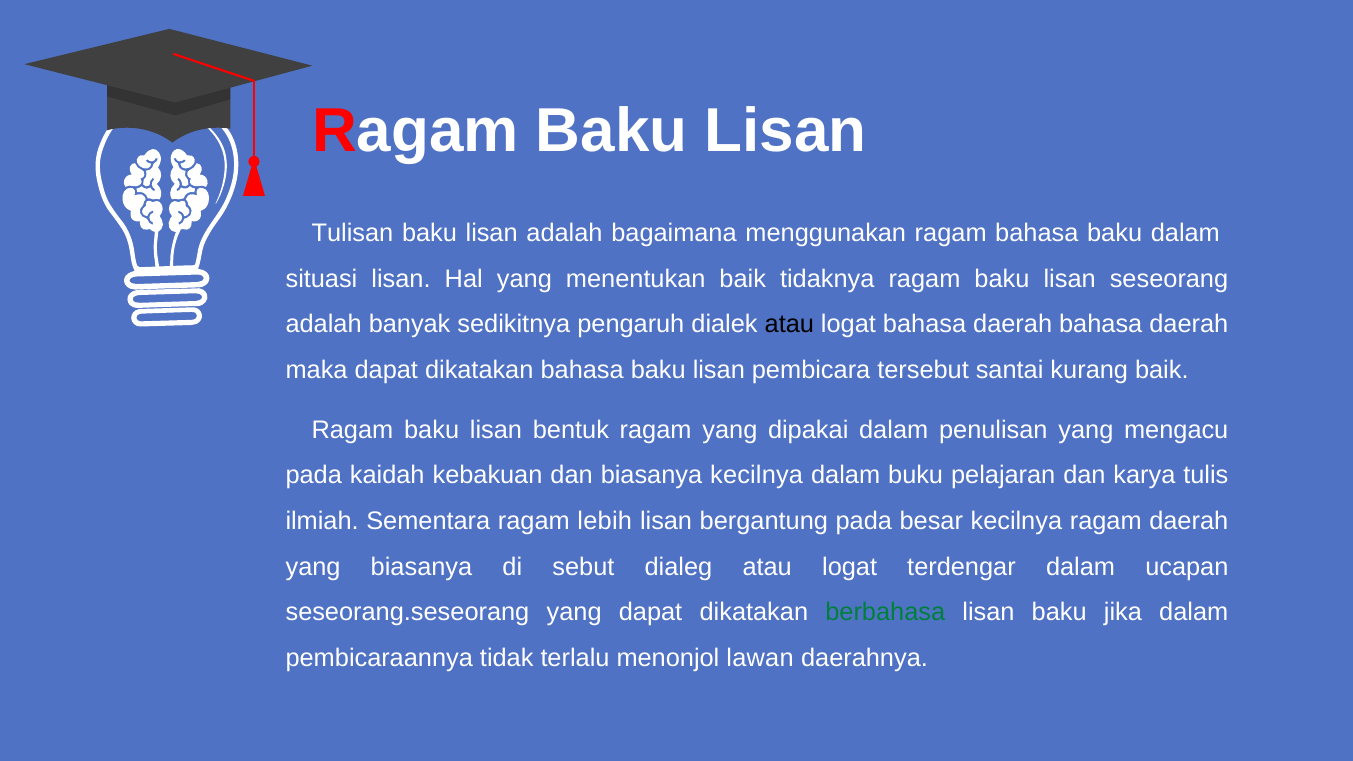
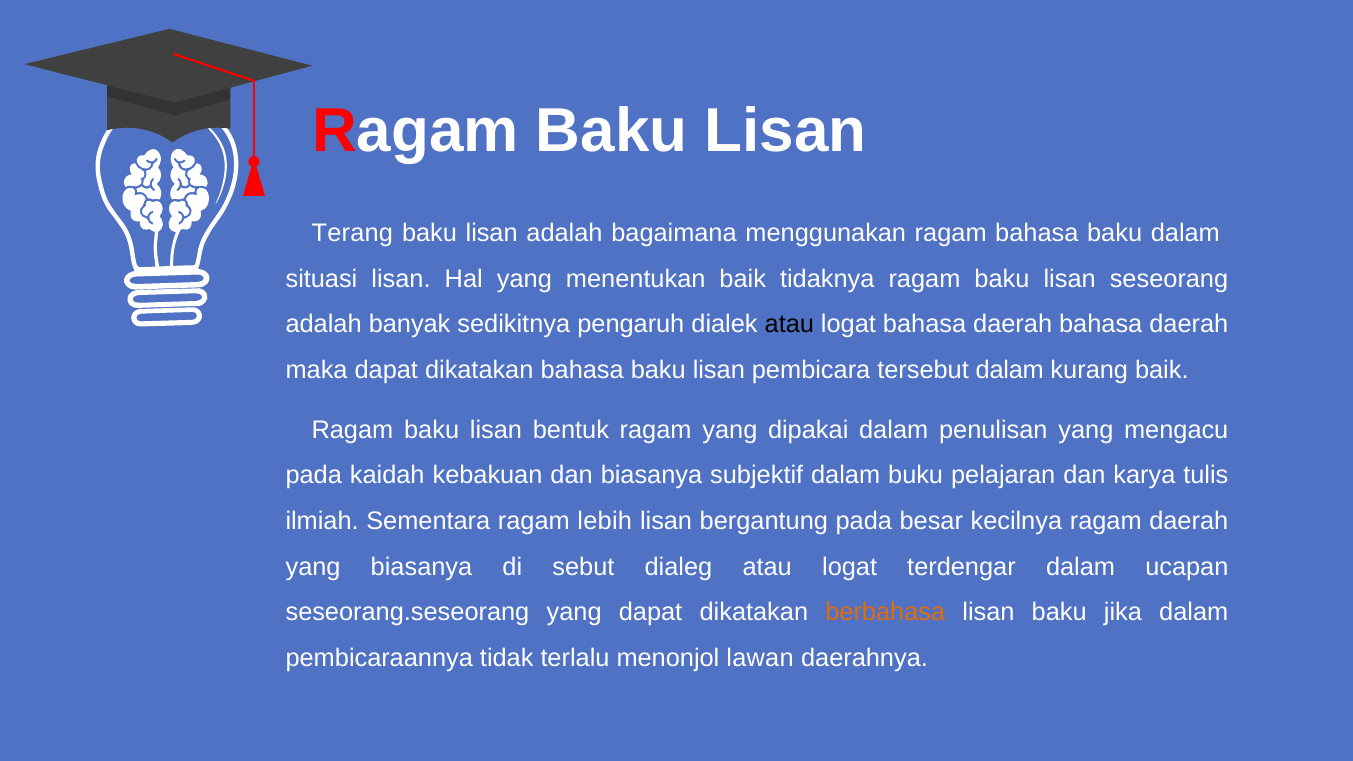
Tulisan: Tulisan -> Terang (352, 233)
tersebut santai: santai -> dalam (1010, 370)
biasanya kecilnya: kecilnya -> subjektif (757, 475)
berbahasa colour: green -> orange (885, 612)
